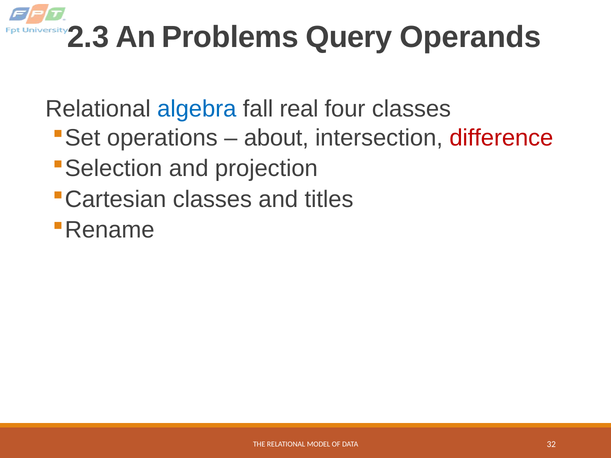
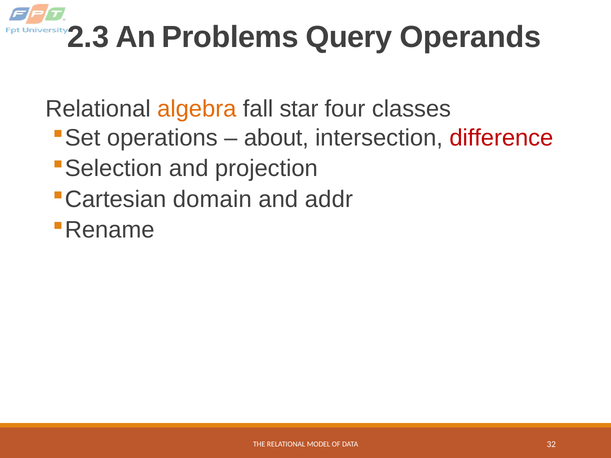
algebra colour: blue -> orange (197, 109)
real: real -> star (299, 109)
classes: classes -> domain (212, 199)
titles: titles -> addr (329, 199)
